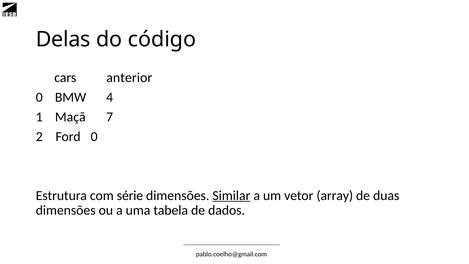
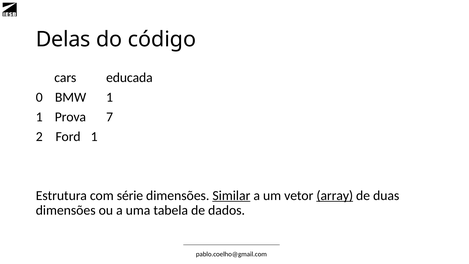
anterior: anterior -> educada (129, 78)
BMW 4: 4 -> 1 (110, 97)
Maçã: Maçã -> Prova (70, 117)
Ford 0: 0 -> 1 (94, 136)
array underline: none -> present (335, 195)
